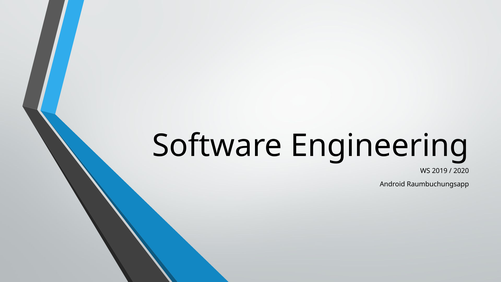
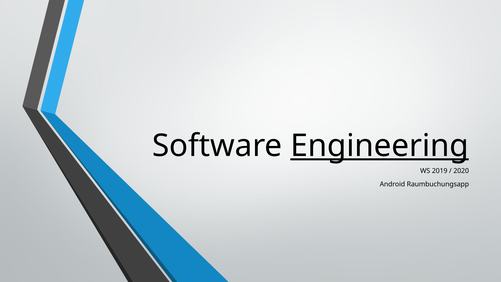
Engineering underline: none -> present (380, 146)
